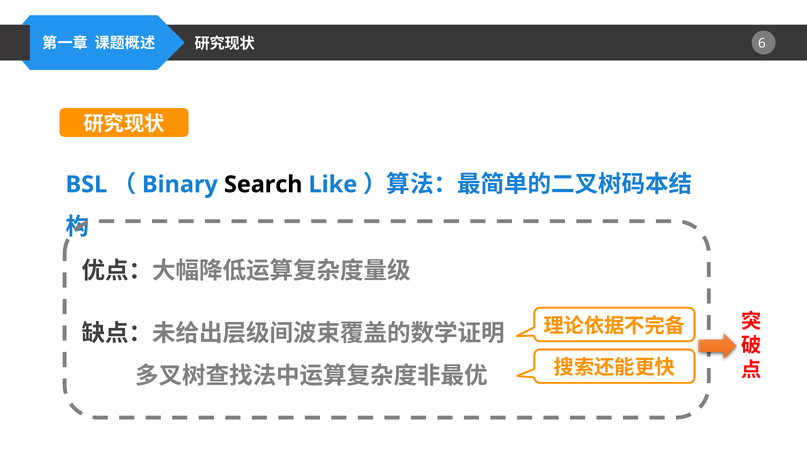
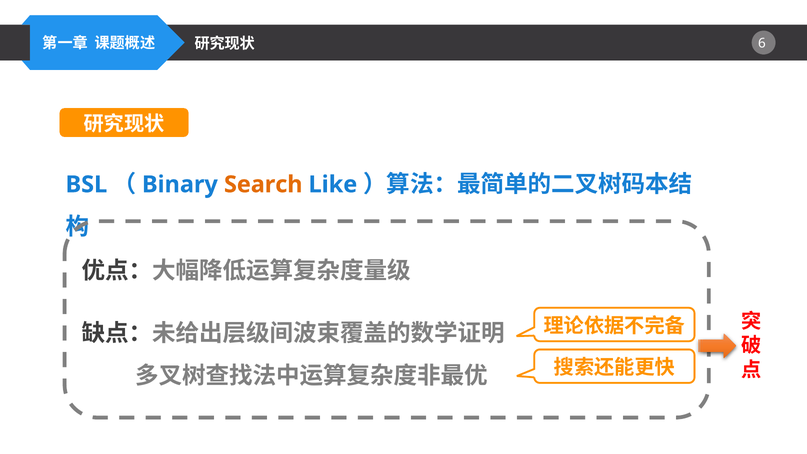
Search colour: black -> orange (263, 184)
